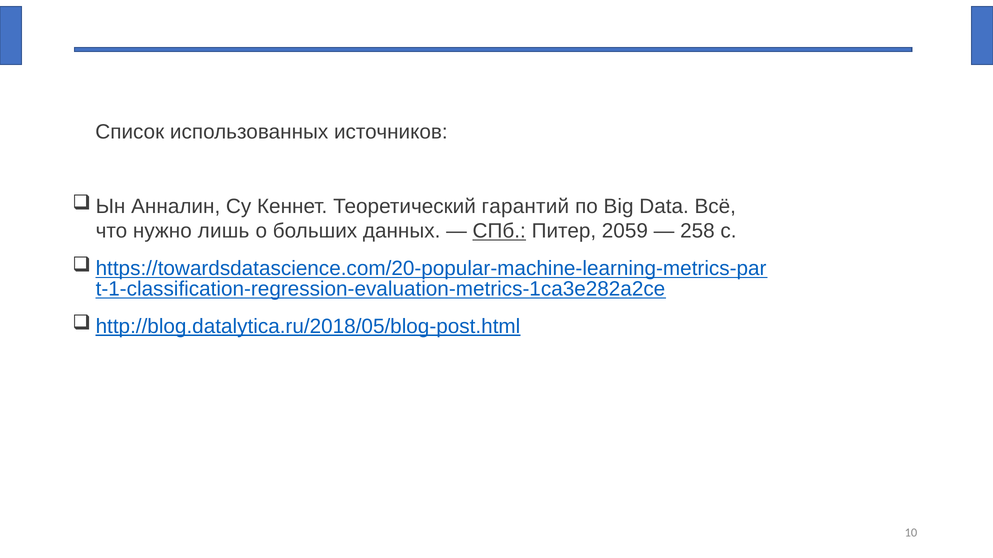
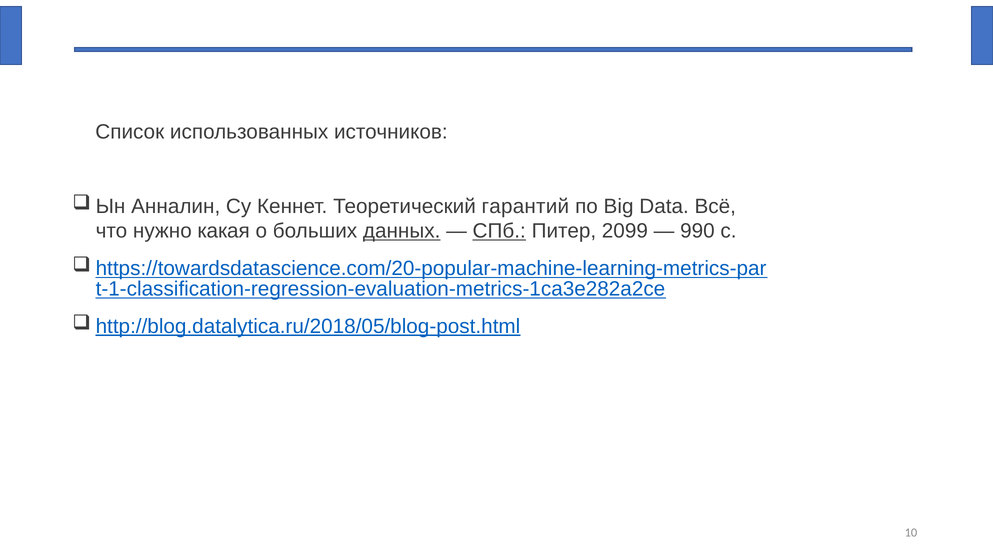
лишь: лишь -> какая (224, 231)
данных underline: none -> present (402, 231)
2059: 2059 -> 2099 (625, 231)
258: 258 -> 990 (697, 231)
